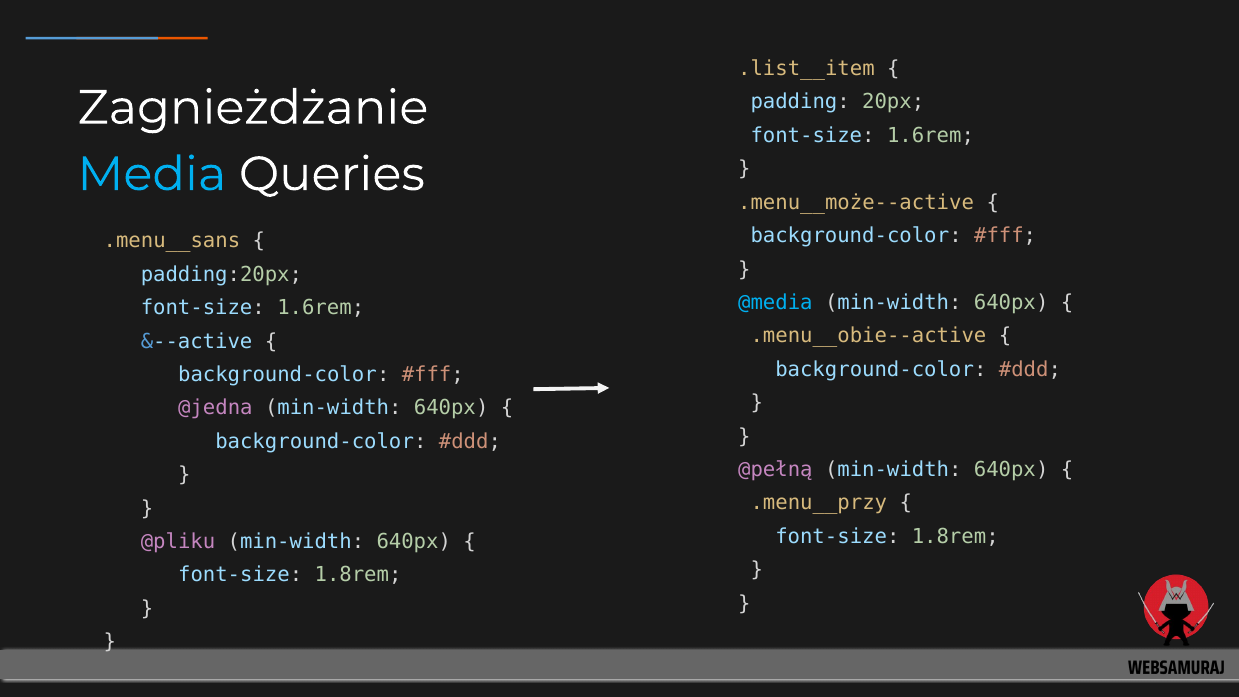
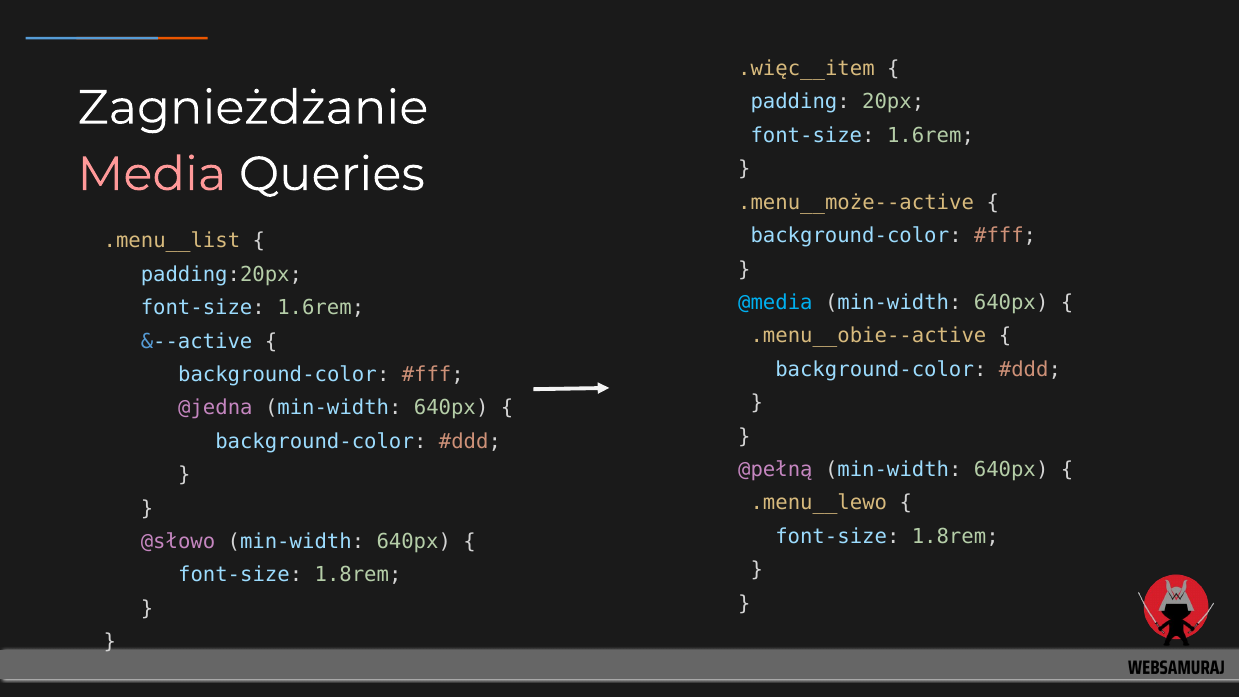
.list__item: .list__item -> .więc__item (806, 69)
Media colour: light blue -> pink (152, 174)
.menu__sans: .menu__sans -> .menu__list (172, 241)
.menu__przy: .menu__przy -> .menu__lewo (819, 503)
@pliku: @pliku -> @słowo (178, 542)
